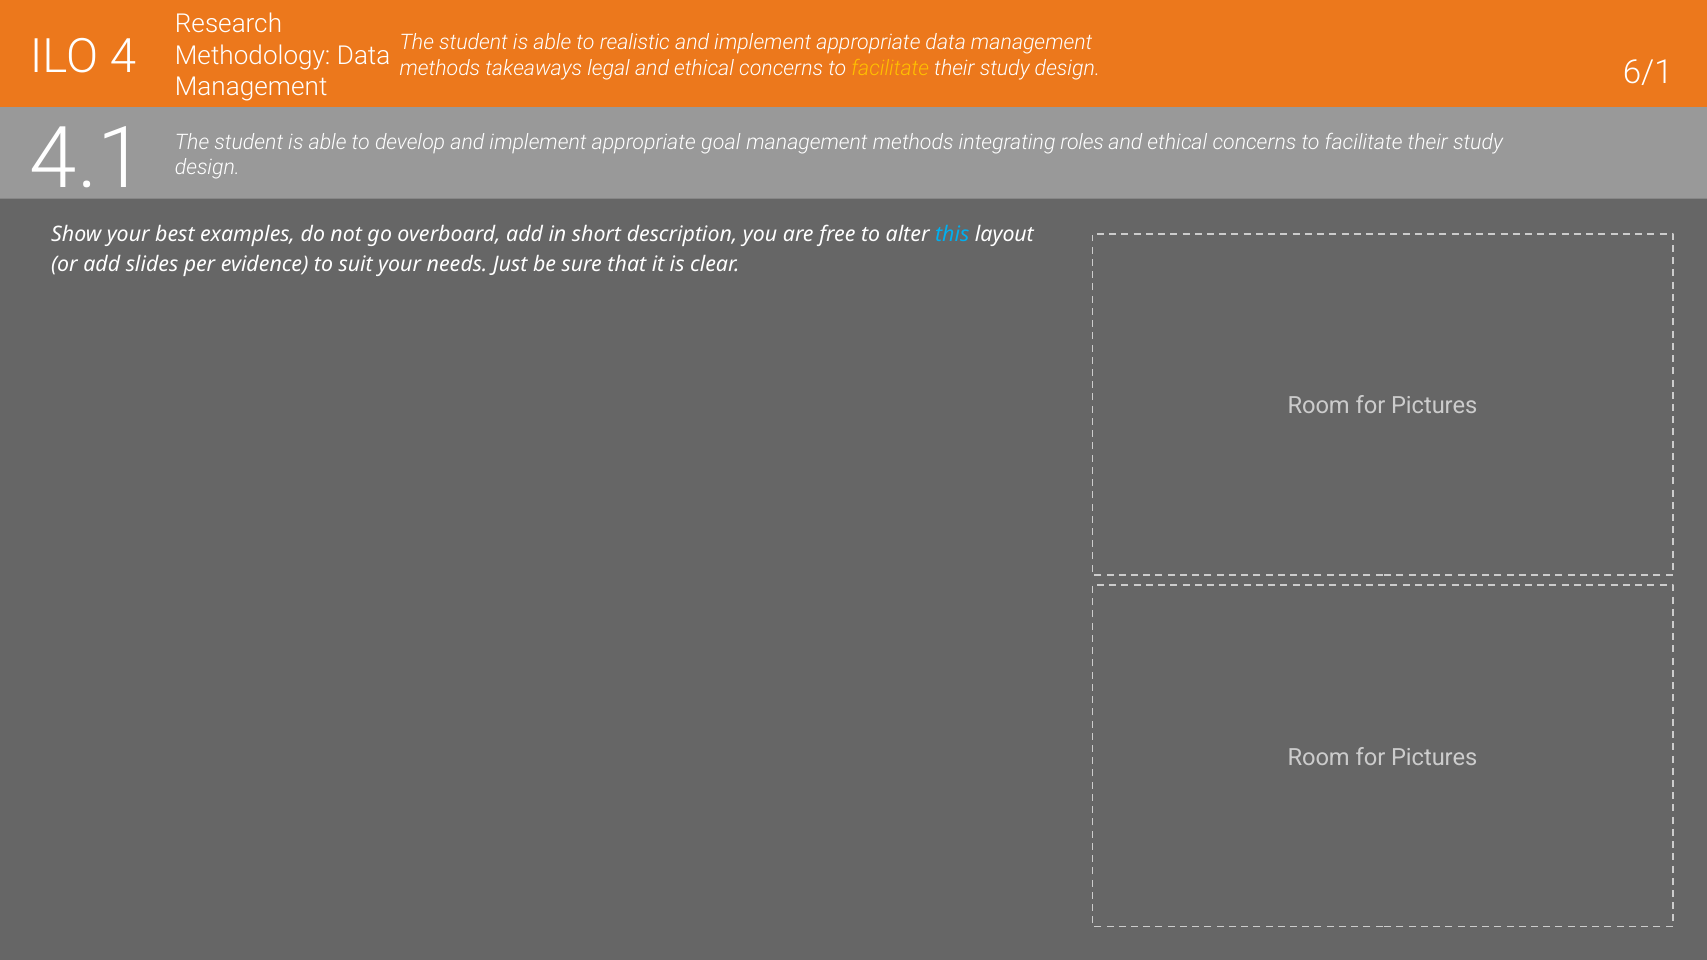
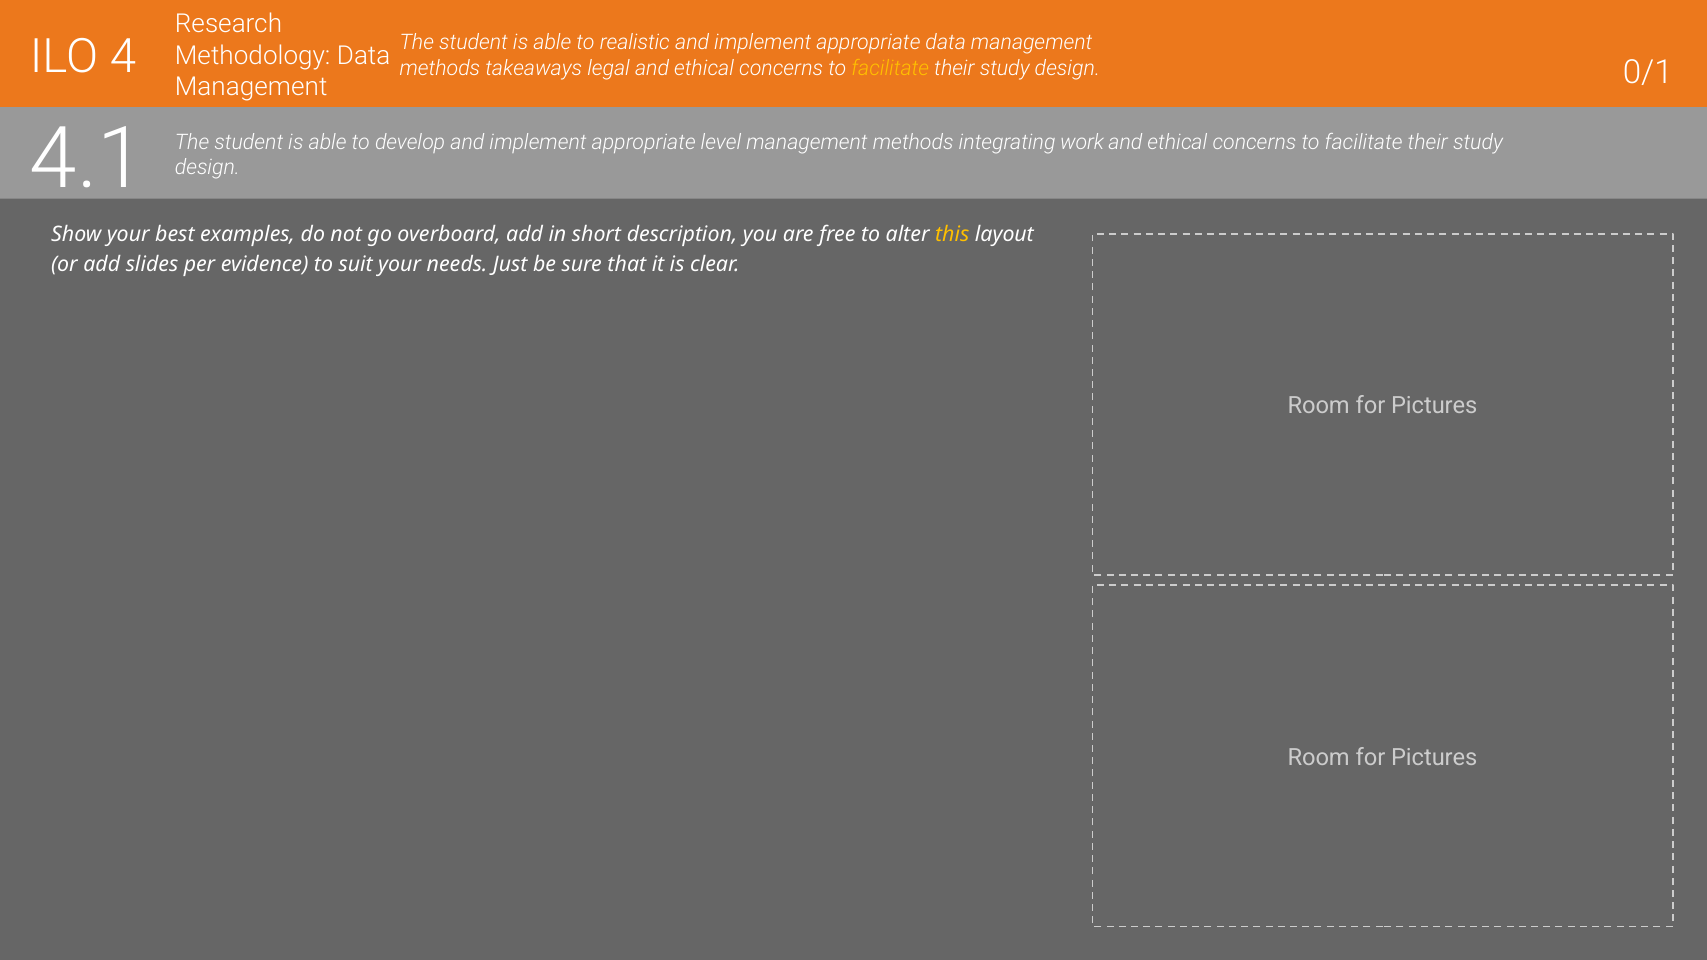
6/1: 6/1 -> 0/1 (1648, 73)
goal: goal -> level (721, 142)
roles: roles -> work (1082, 142)
this colour: light blue -> yellow (952, 235)
